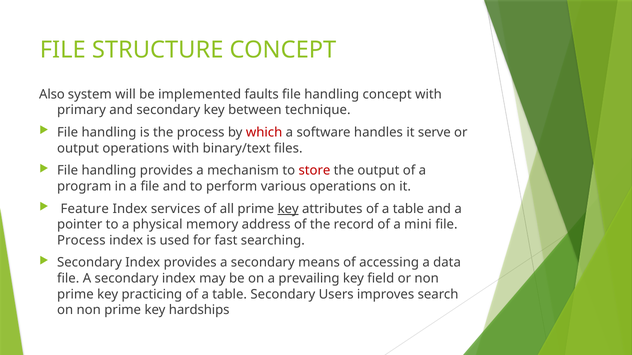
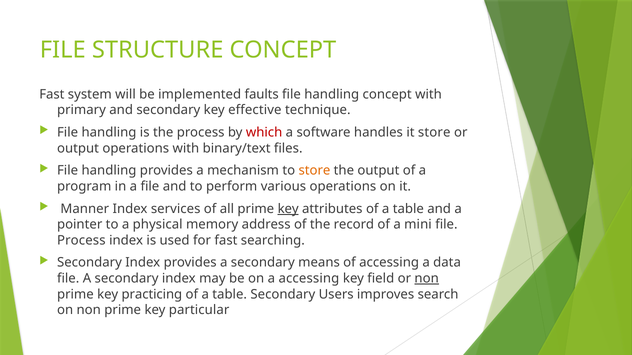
Also: Also -> Fast (52, 94)
between: between -> effective (255, 110)
it serve: serve -> store (434, 133)
store colour: red -> orange (314, 171)
Feature: Feature -> Manner (85, 209)
a prevailing: prevailing -> accessing (309, 279)
non underline: none -> present (427, 279)
hardships: hardships -> particular (199, 310)
